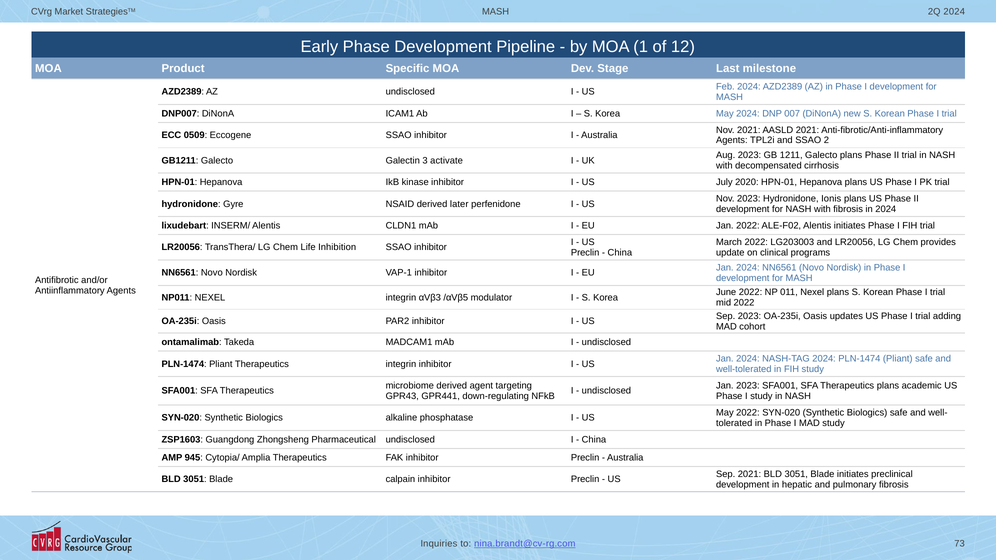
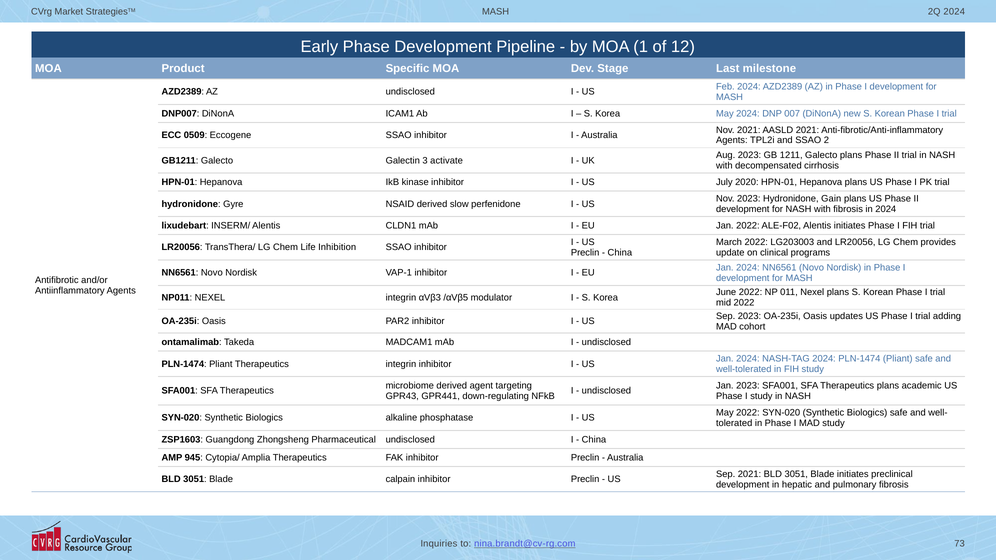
Ionis: Ionis -> Gain (831, 199)
later: later -> slow (459, 204)
